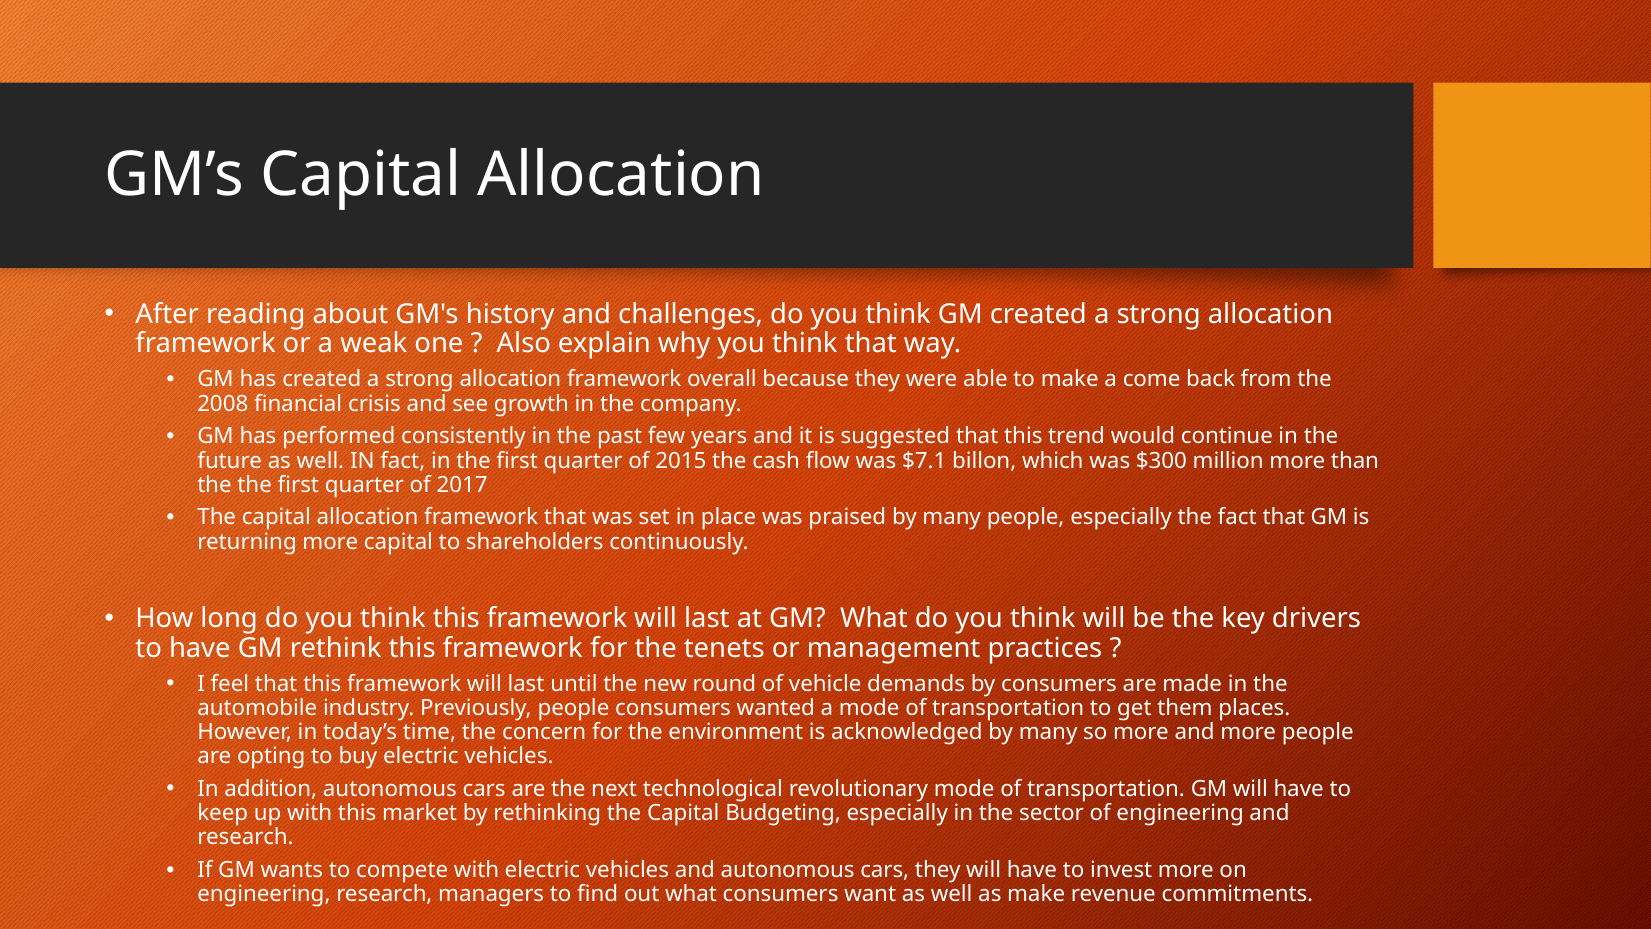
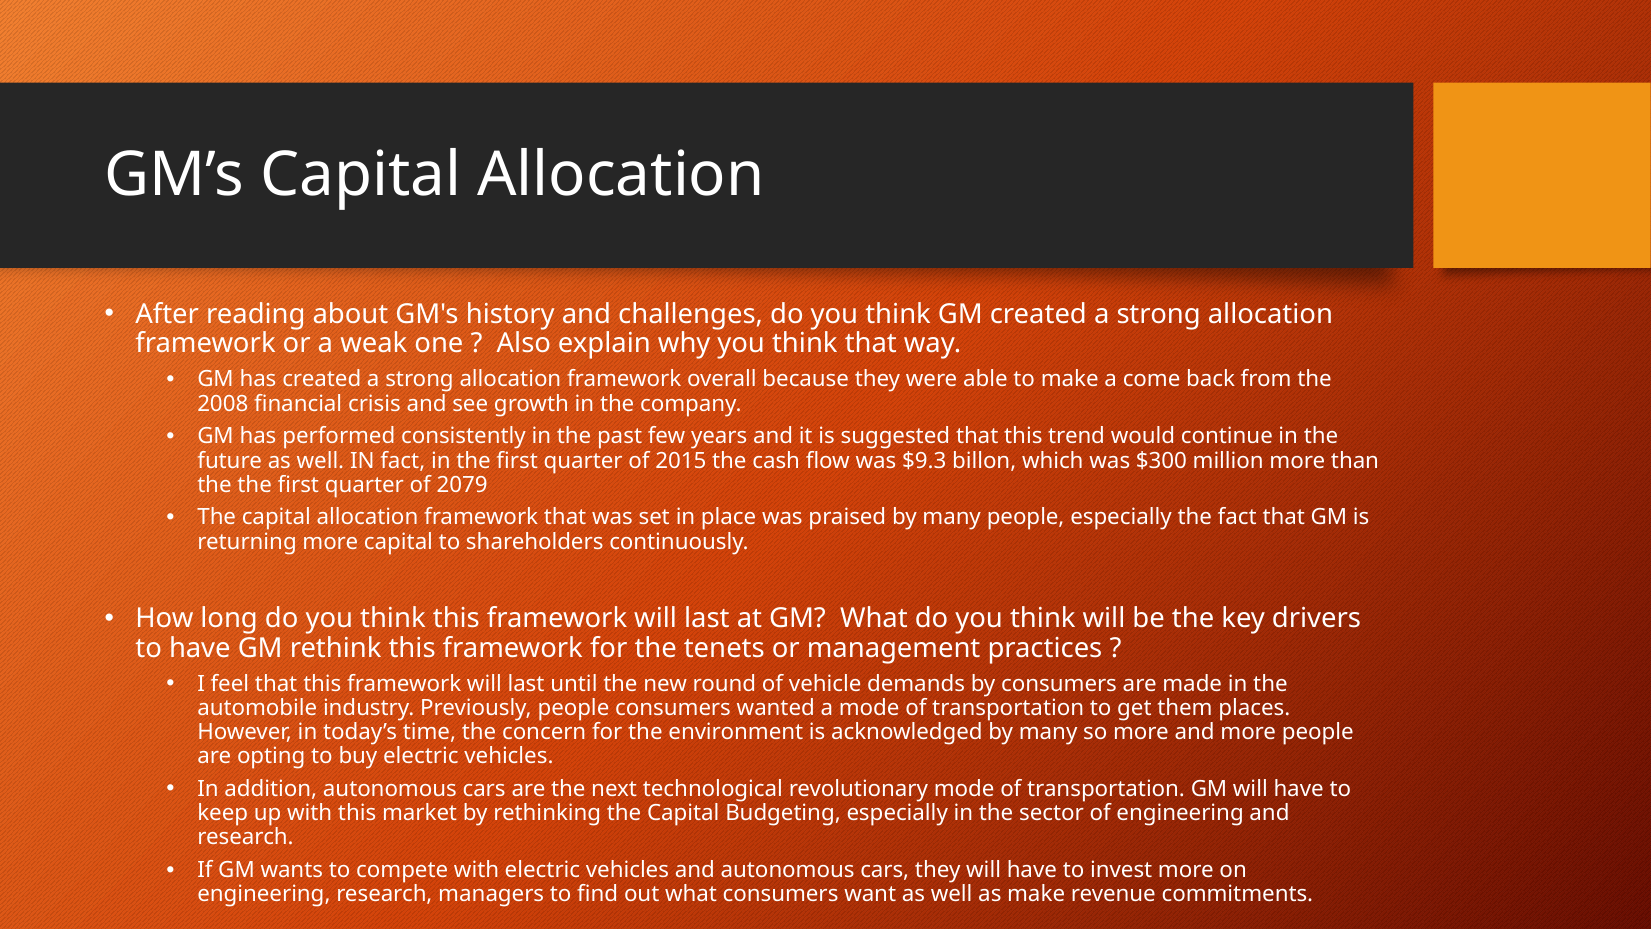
$7.1: $7.1 -> $9.3 (924, 460)
2017: 2017 -> 2079 (462, 485)
